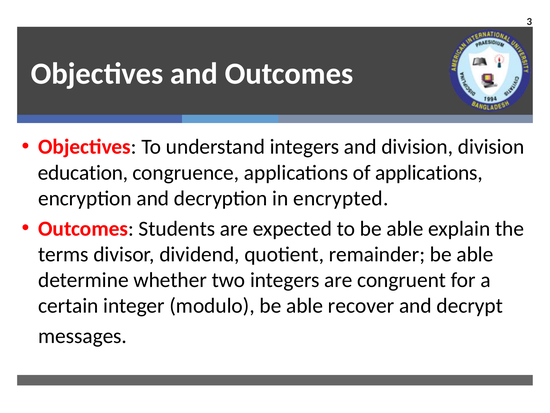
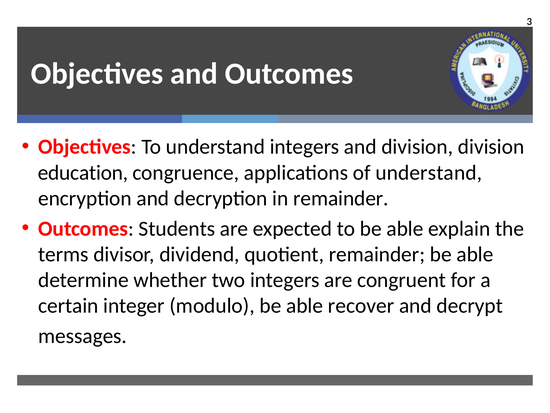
of applications: applications -> understand (429, 172)
in encrypted: encrypted -> remainder (341, 198)
